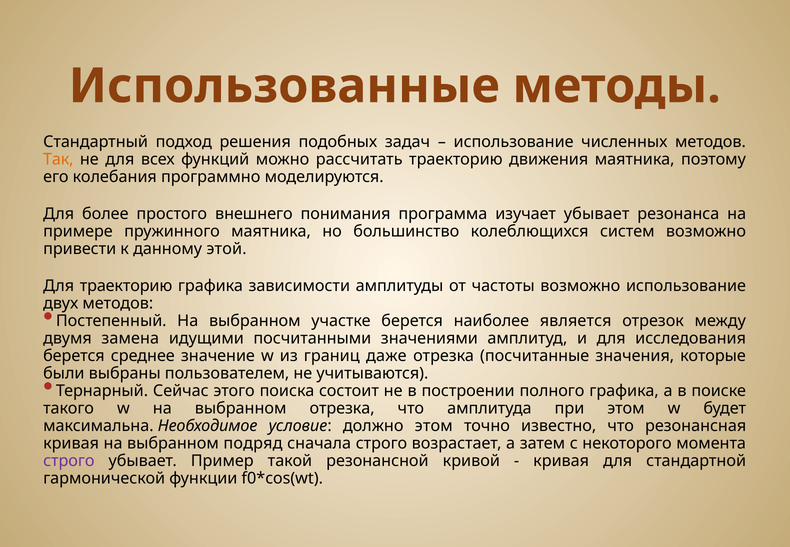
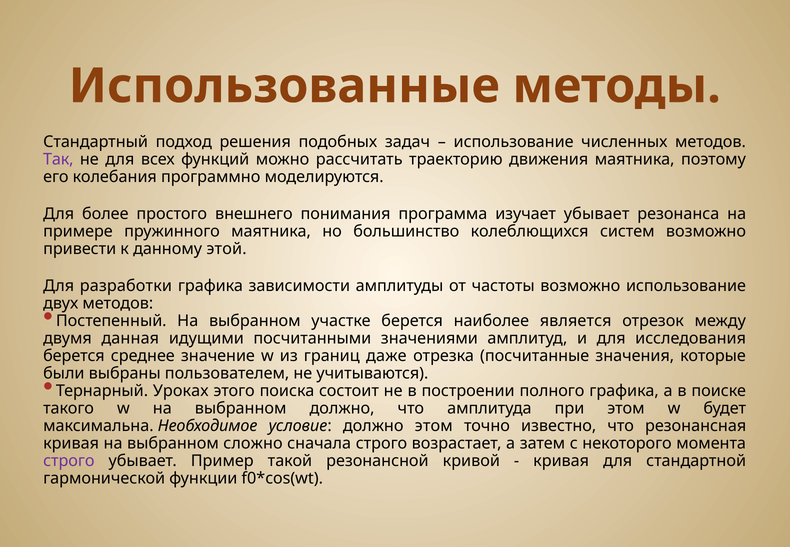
Так colour: orange -> purple (58, 160)
Для траекторию: траекторию -> разработки (126, 286)
замена: замена -> данная (130, 338)
Сейчас: Сейчас -> Уроках (181, 391)
выбранном отрезка: отрезка -> должно (342, 408)
подряд: подряд -> сложно (253, 443)
